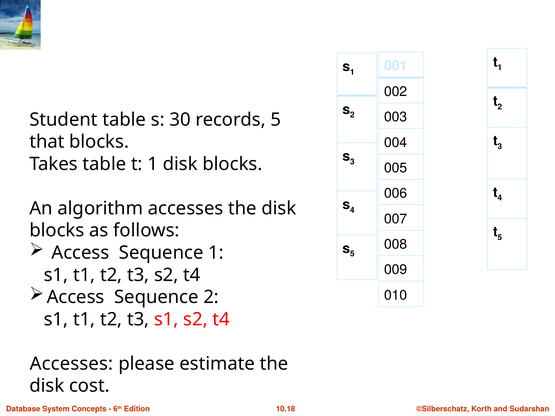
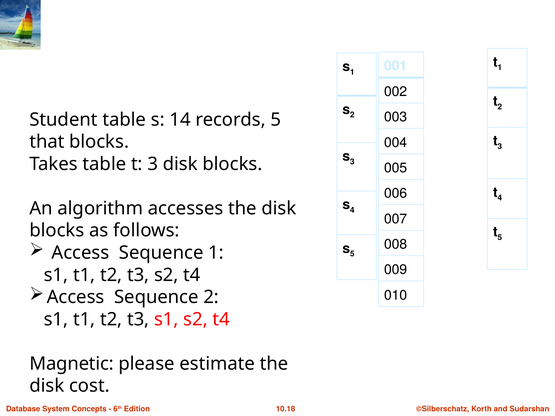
30: 30 -> 14 (180, 120)
table t 1: 1 -> 3 (153, 164)
Accesses: Accesses -> Magnetic (72, 364)
